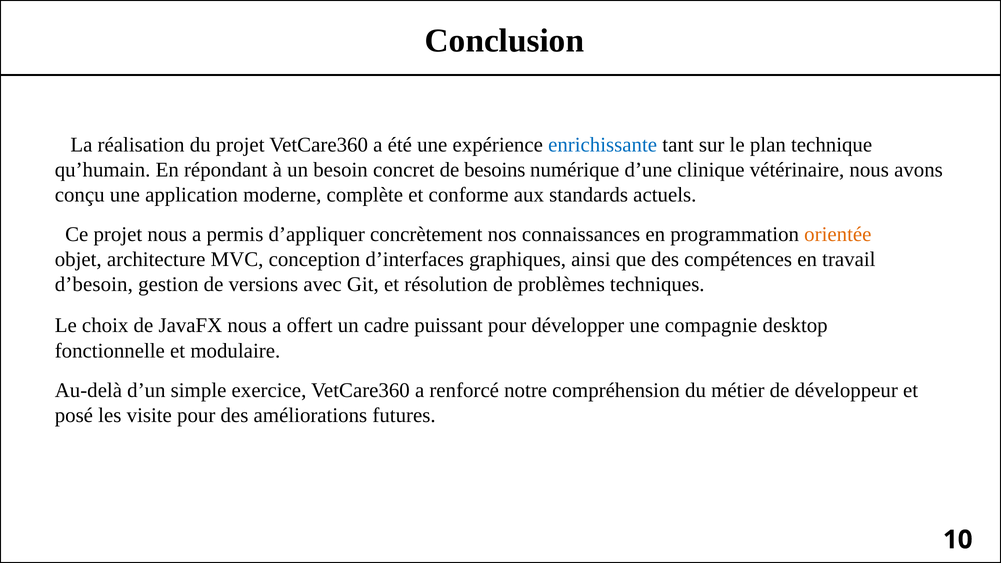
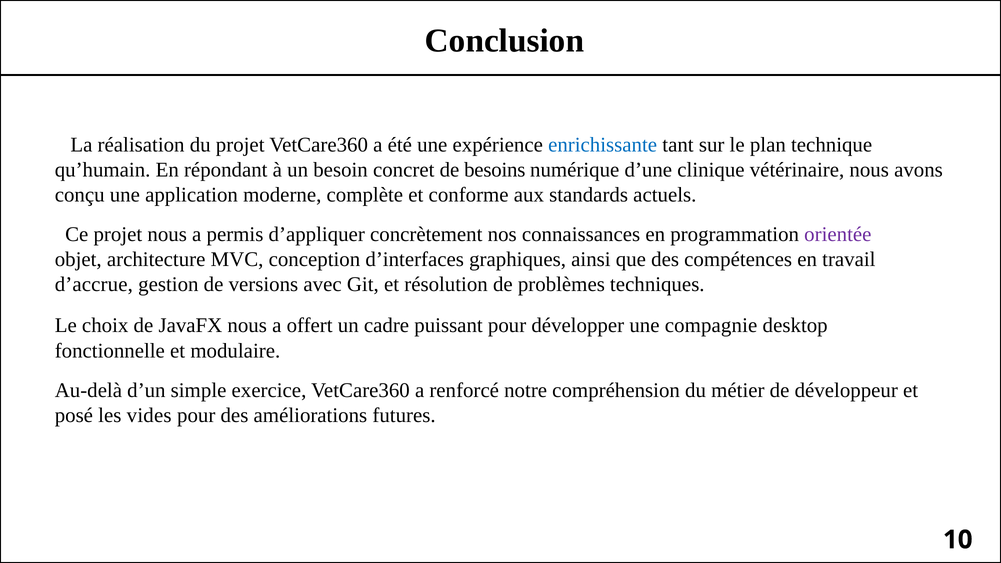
orientée colour: orange -> purple (838, 234)
d’besoin: d’besoin -> d’accrue (94, 284)
visite: visite -> vides (149, 415)
